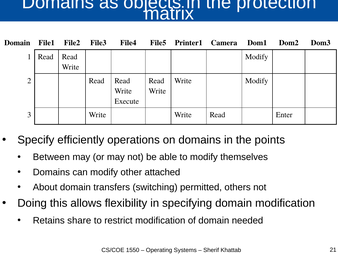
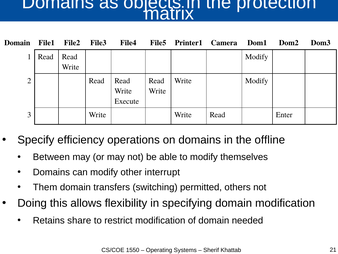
efficiently: efficiently -> efficiency (81, 140)
points: points -> offline (270, 140)
attached: attached -> interrupt (162, 172)
About: About -> Them (45, 187)
